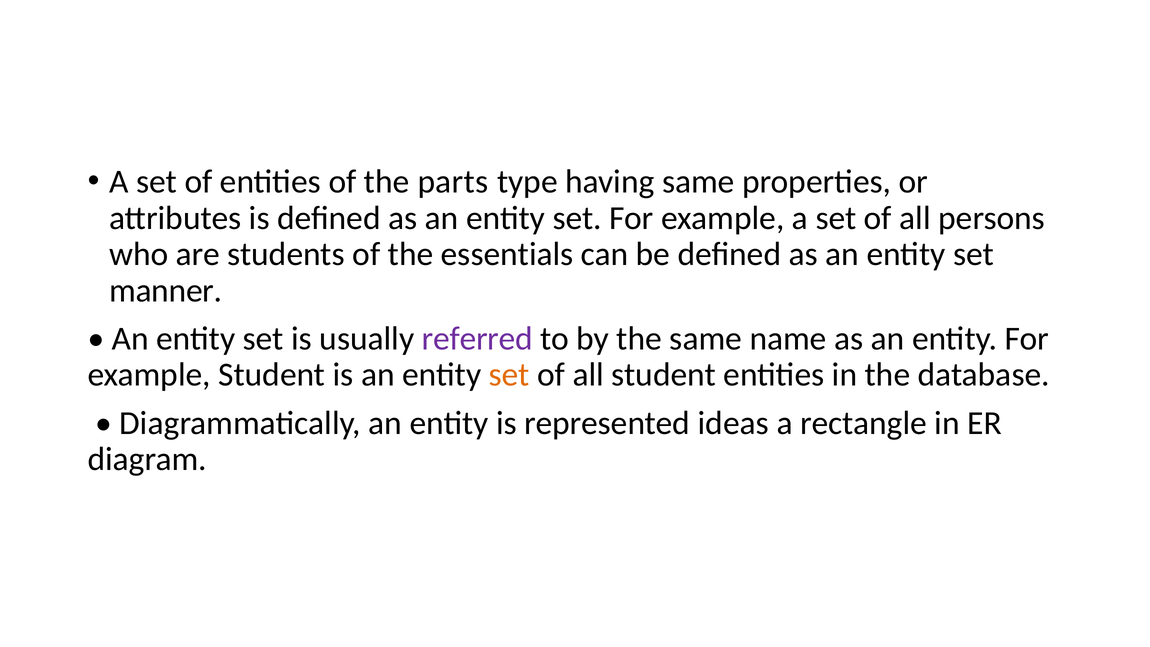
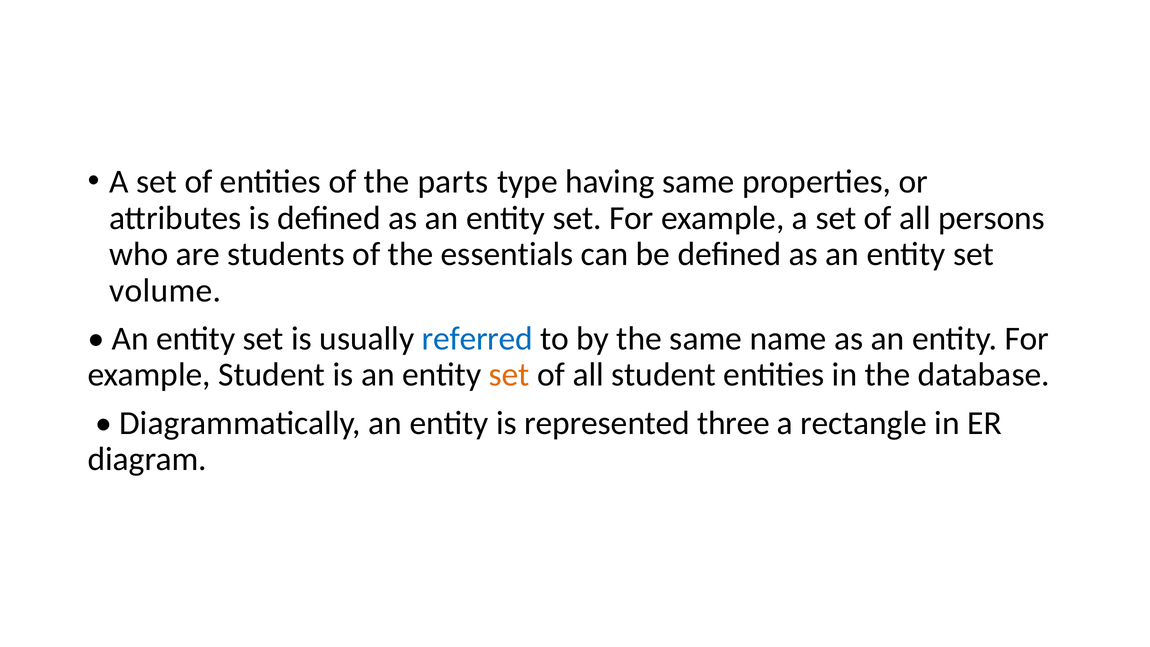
manner: manner -> volume (165, 290)
referred colour: purple -> blue (477, 339)
ideas: ideas -> three (734, 423)
